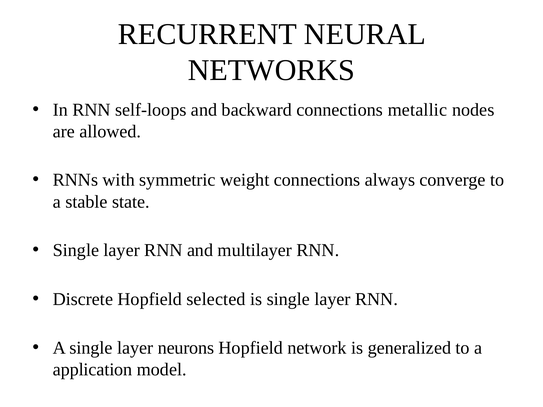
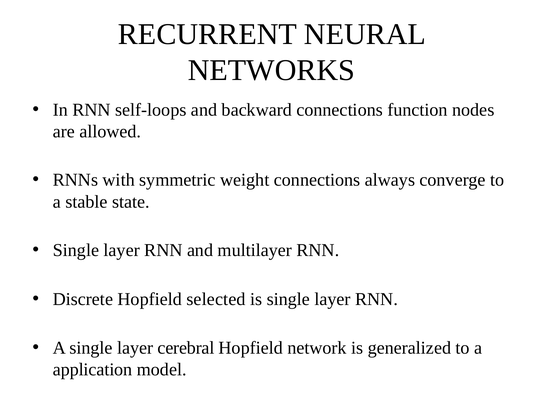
metallic: metallic -> function (418, 110)
neurons: neurons -> cerebral (186, 348)
